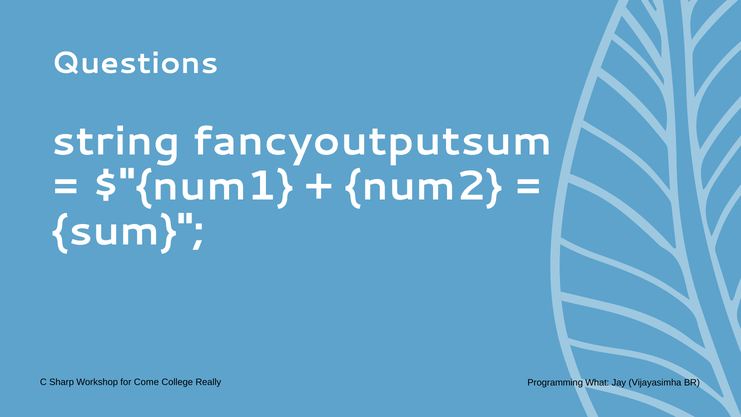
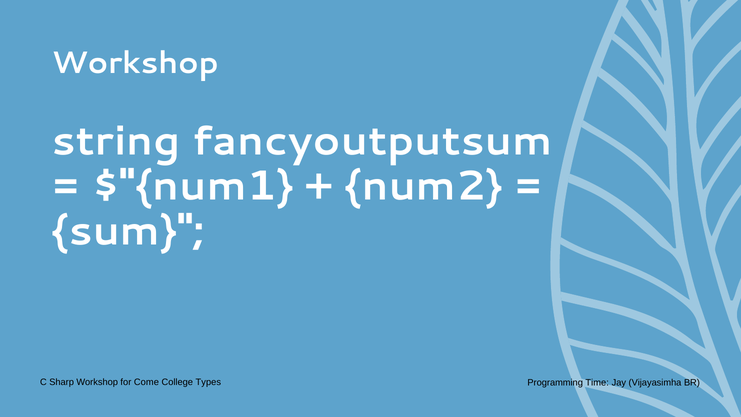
Questions: Questions -> Workshop (135, 63)
Really: Really -> Types (208, 382)
What: What -> Time (597, 382)
